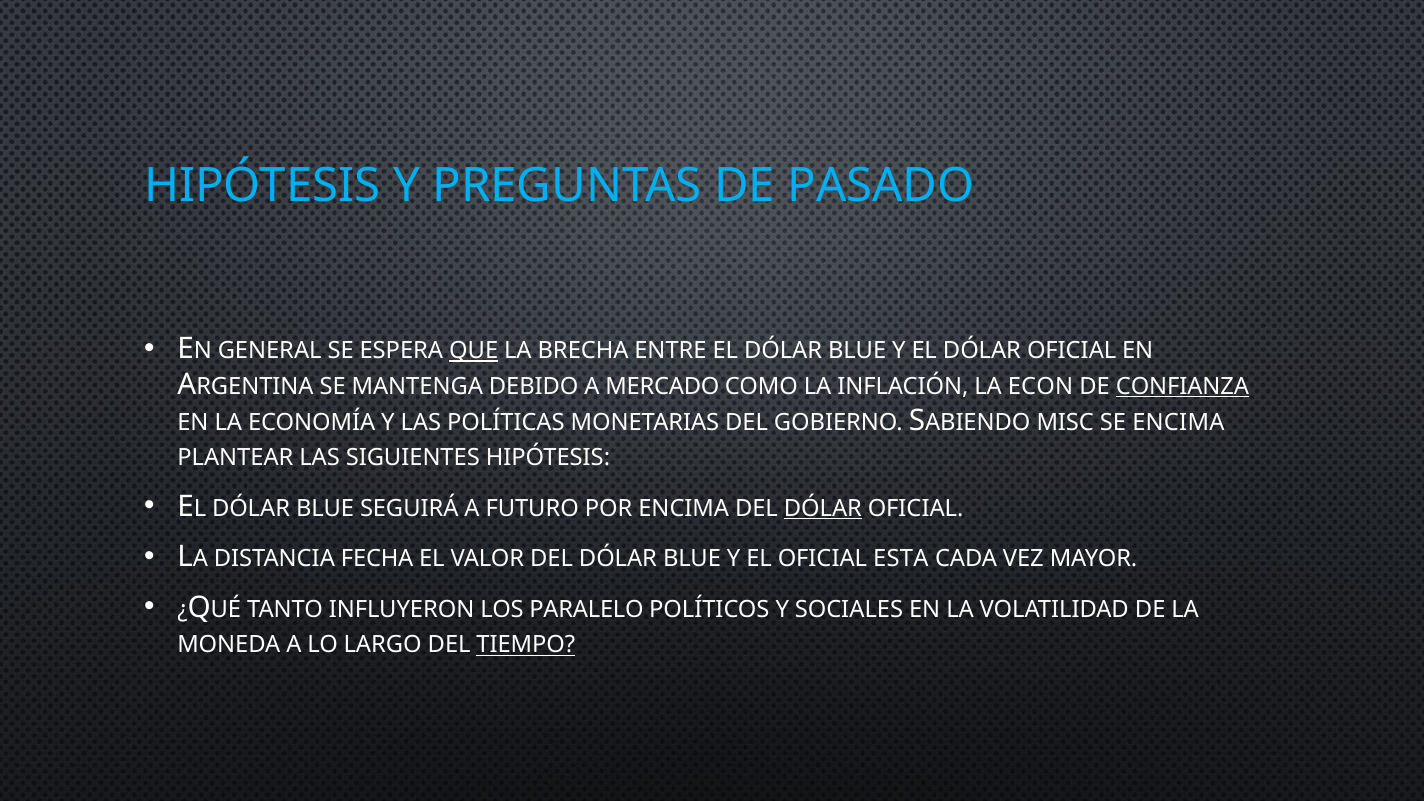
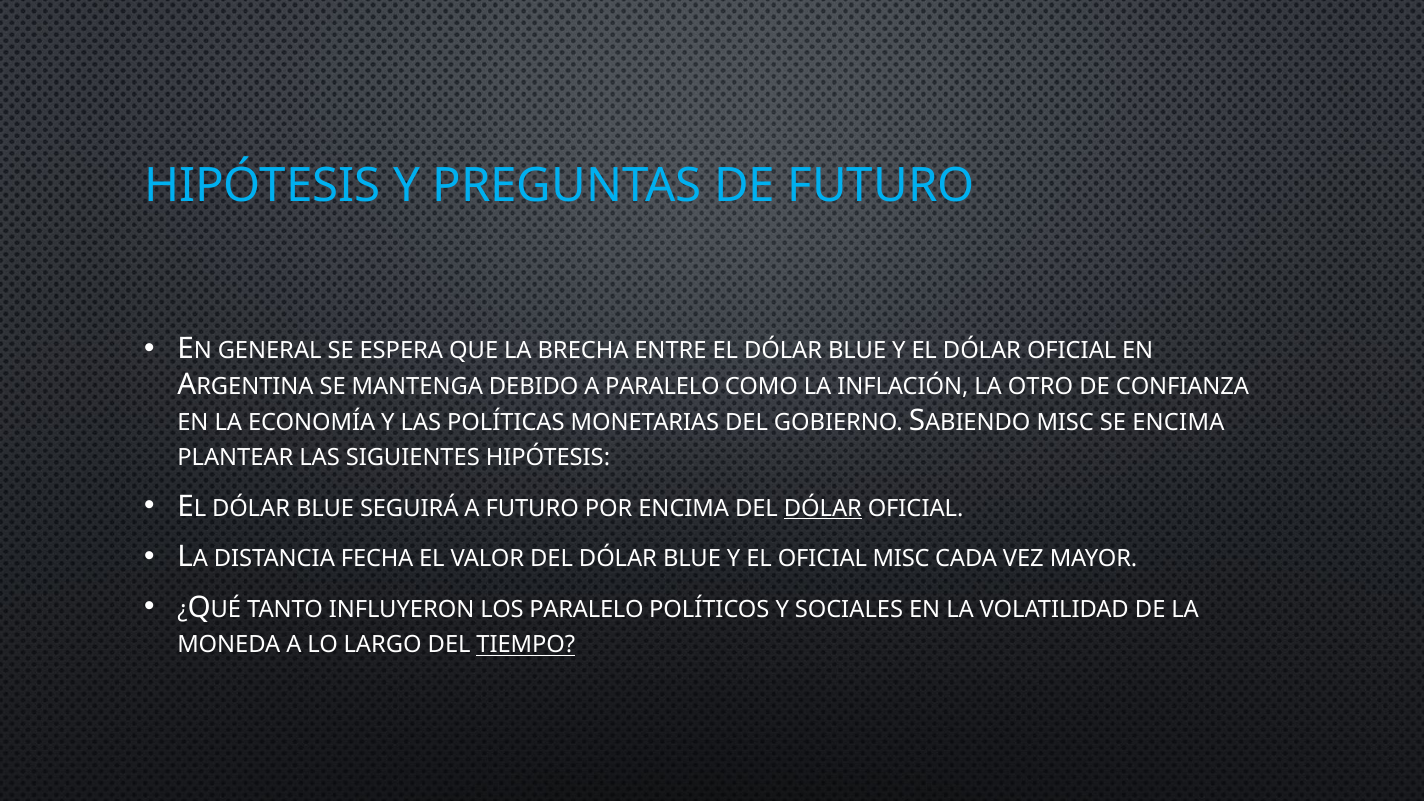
DE PASADO: PASADO -> FUTURO (881, 186)
QUE underline: present -> none (474, 351)
A MERCADO: MERCADO -> PARALELO (662, 387)
ECON: ECON -> OTRO (1041, 387)
CONFIANZA underline: present -> none (1182, 387)
OFICIAL ESTA: ESTA -> MISC (901, 559)
